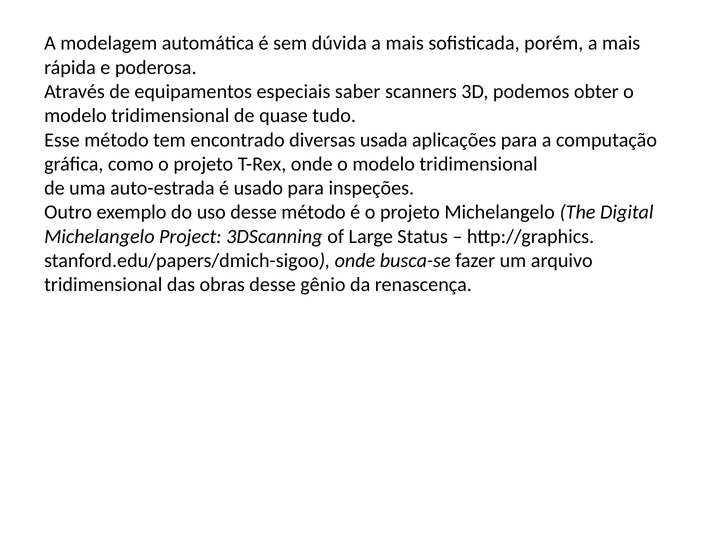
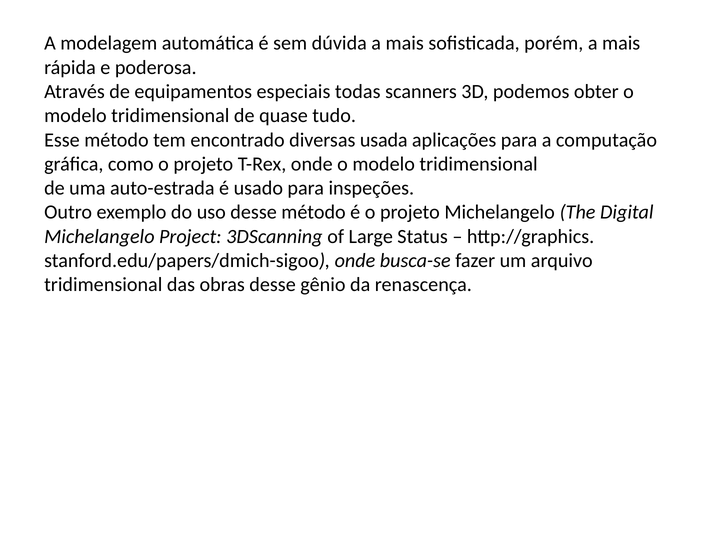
saber: saber -> todas (358, 92)
